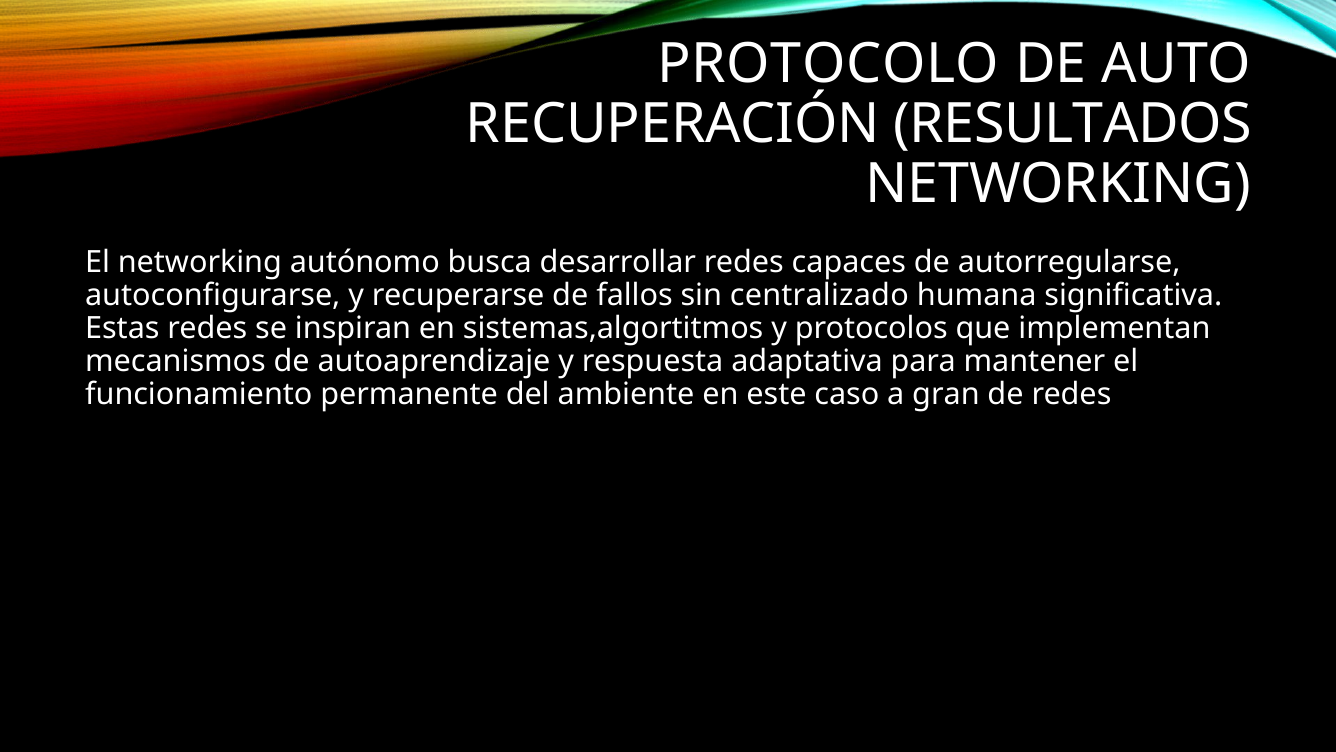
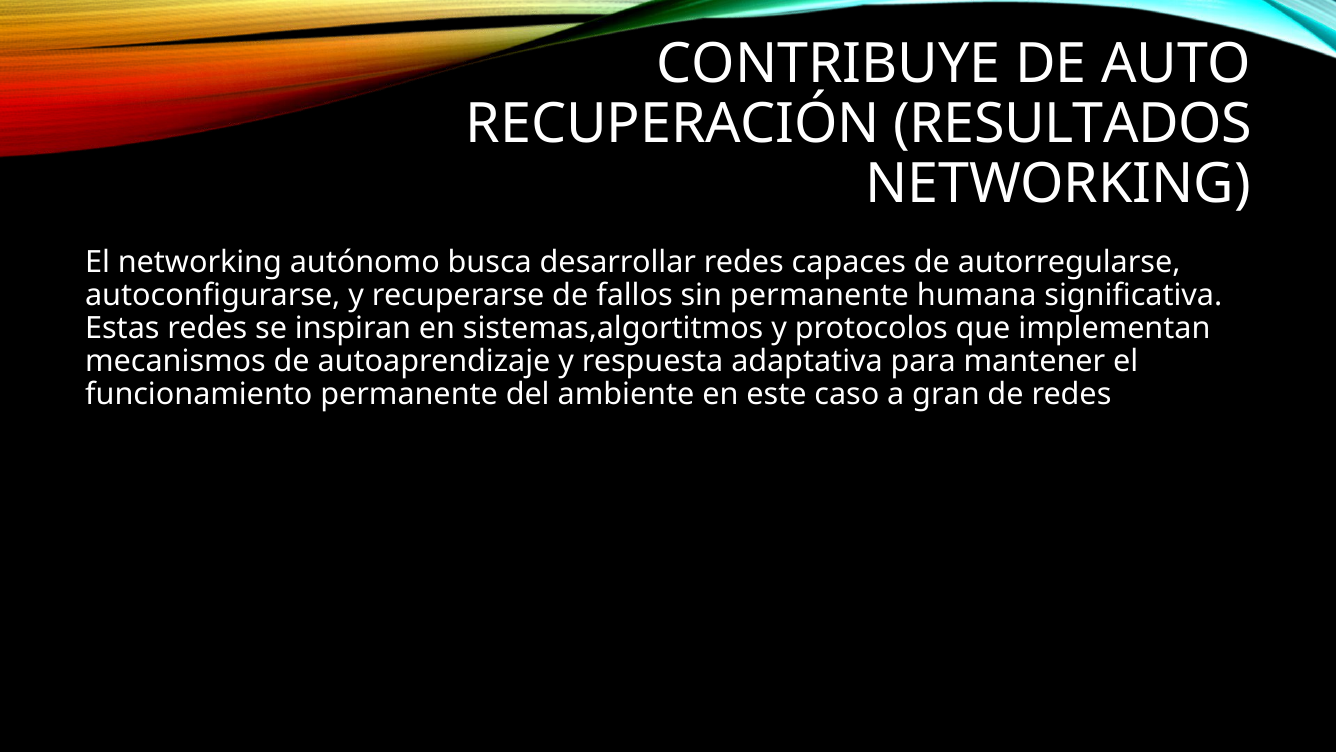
PROTOCOLO: PROTOCOLO -> CONTRIBUYE (829, 64)
sin centralizado: centralizado -> permanente (819, 295)
